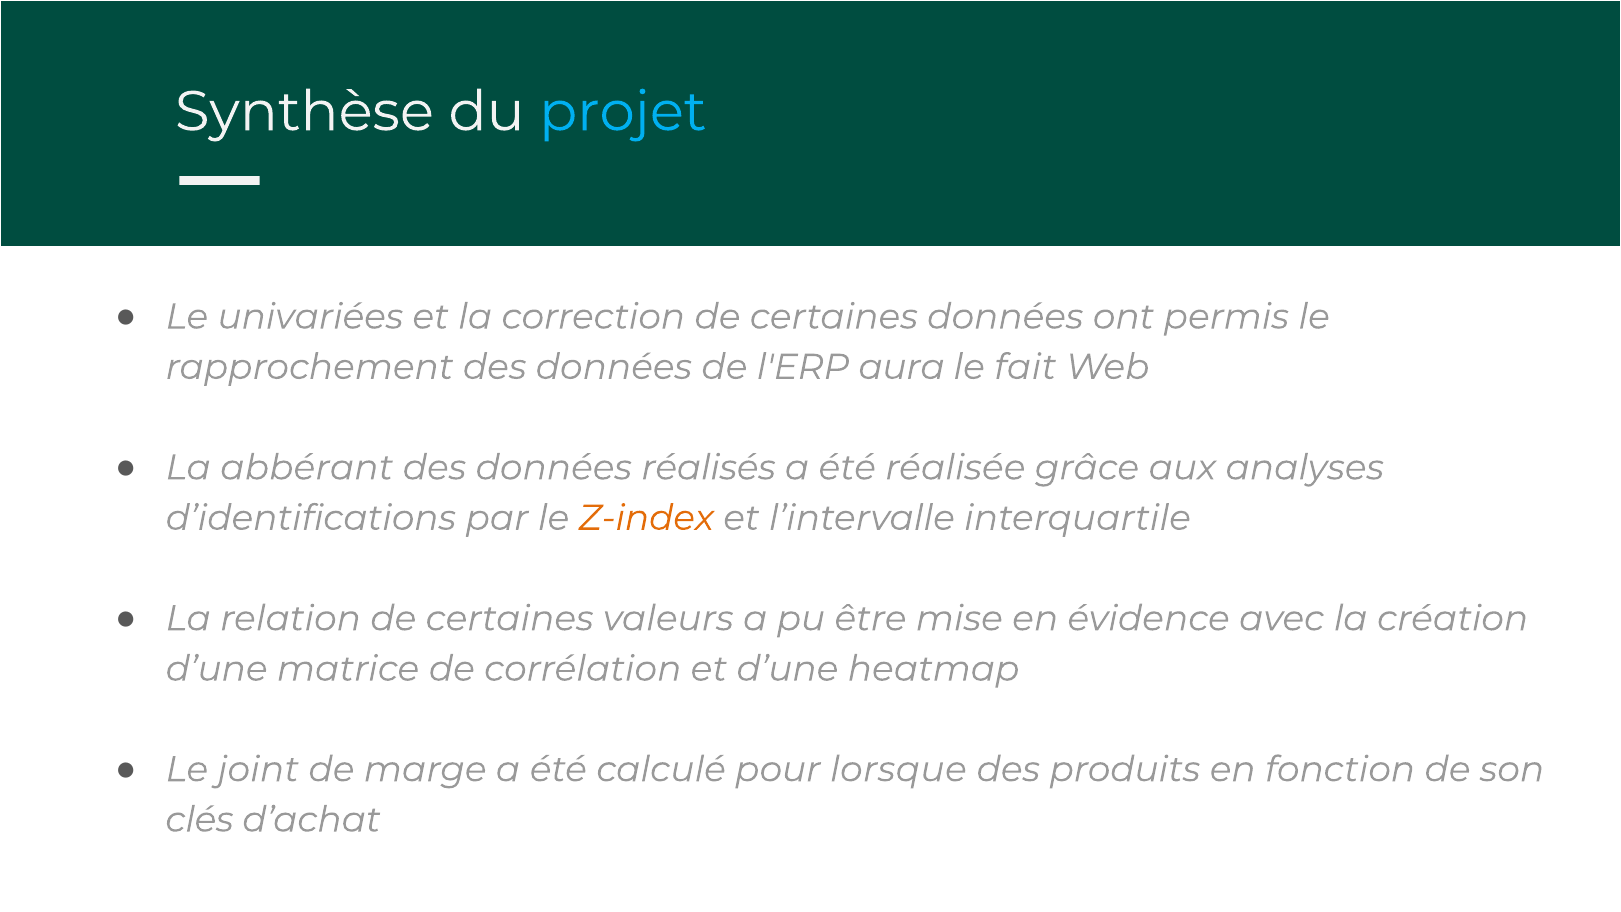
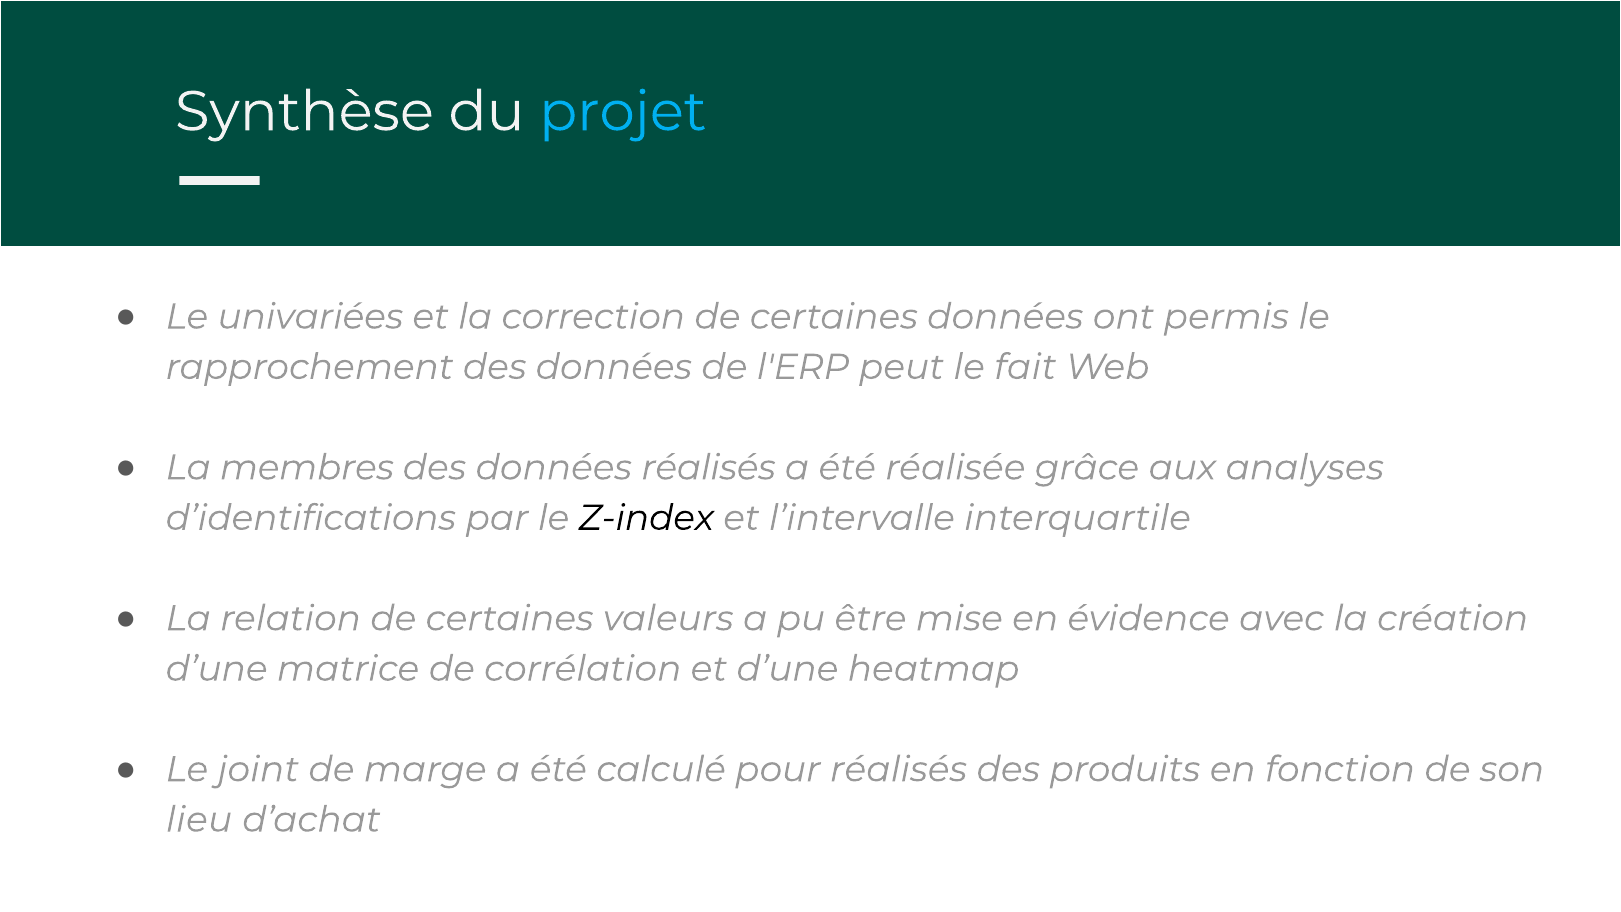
aura: aura -> peut (901, 367)
abbérant: abbérant -> membres (307, 468)
Z-index colour: orange -> black (646, 518)
pour lorsque: lorsque -> réalisés (899, 769)
clés: clés -> lieu (199, 820)
